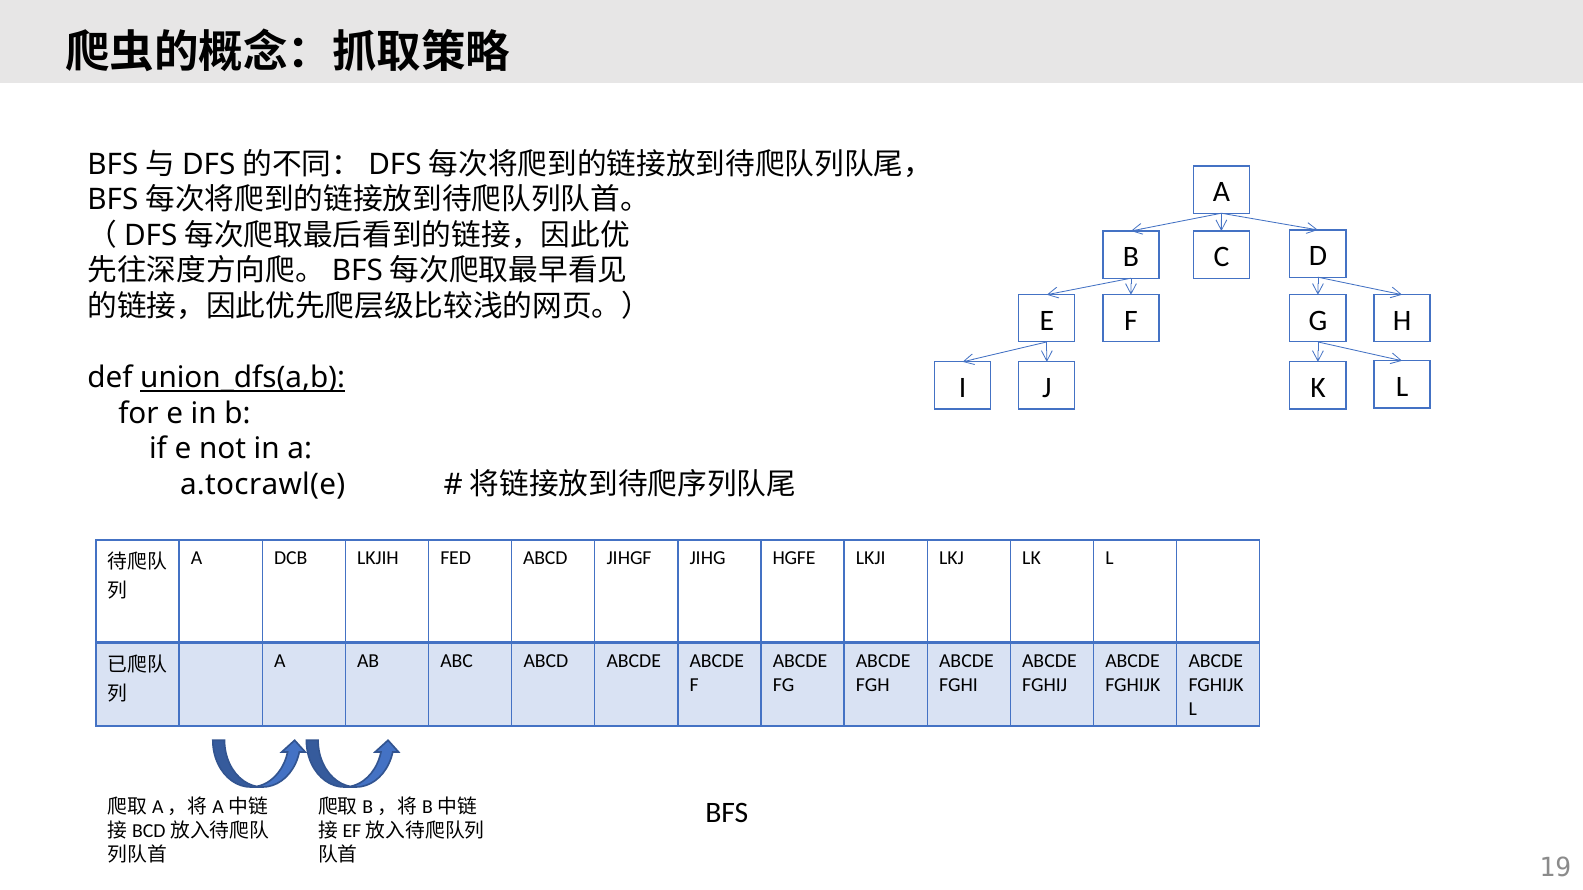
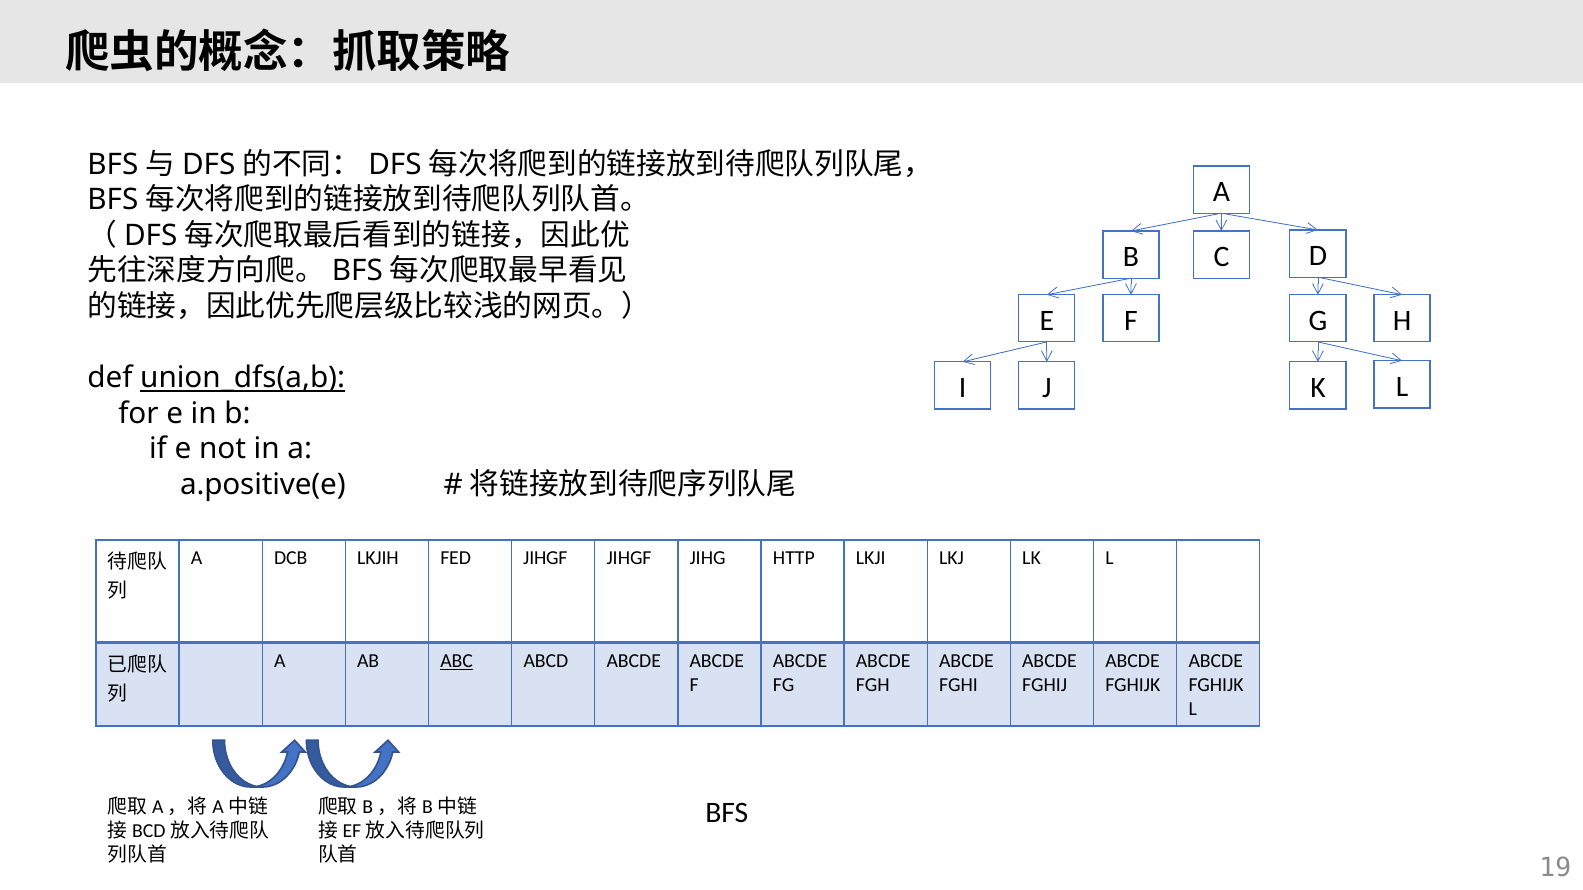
a.tocrawl(e: a.tocrawl(e -> a.positive(e (263, 485)
FED ABCD: ABCD -> JIHGF (545, 558)
HGFE: HGFE -> HTTP (794, 558)
ABC underline: none -> present (457, 661)
